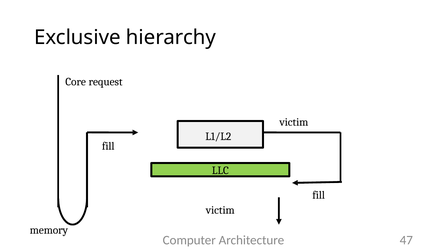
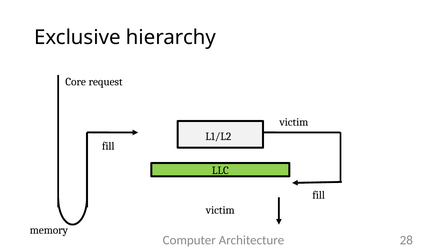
47: 47 -> 28 (406, 241)
